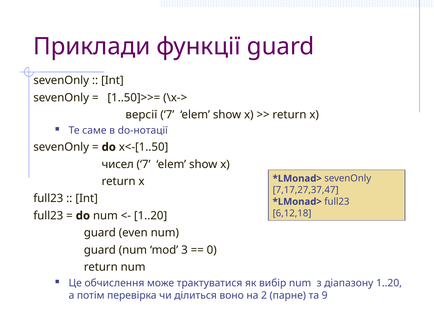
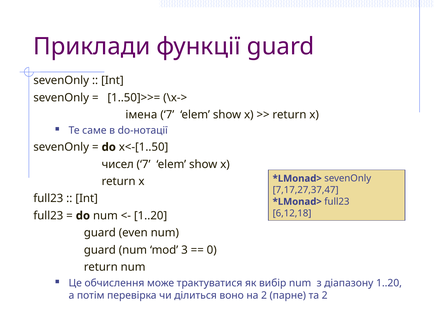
версії: версії -> імена (141, 115)
та 9: 9 -> 2 (325, 295)
